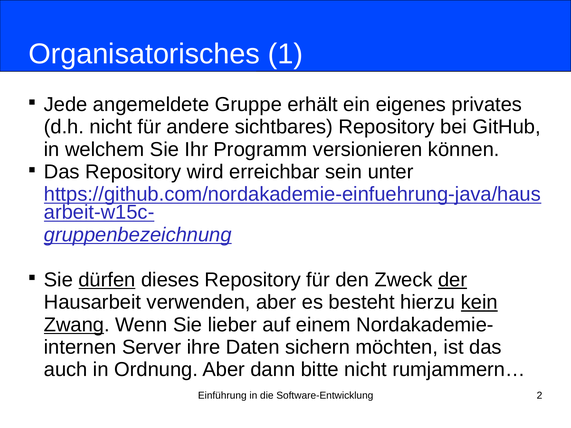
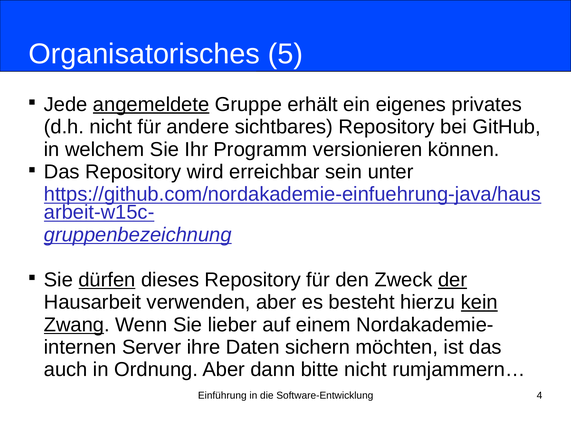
1: 1 -> 5 (286, 54)
angemeldete underline: none -> present (151, 104)
2: 2 -> 4 (540, 396)
